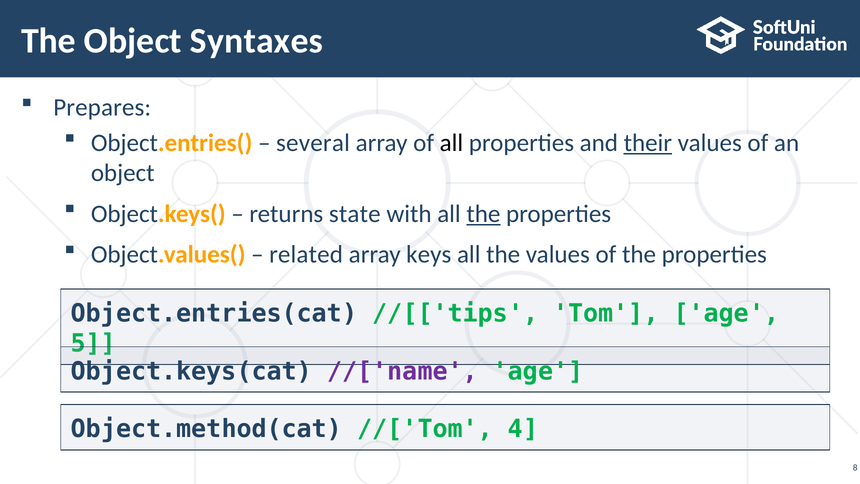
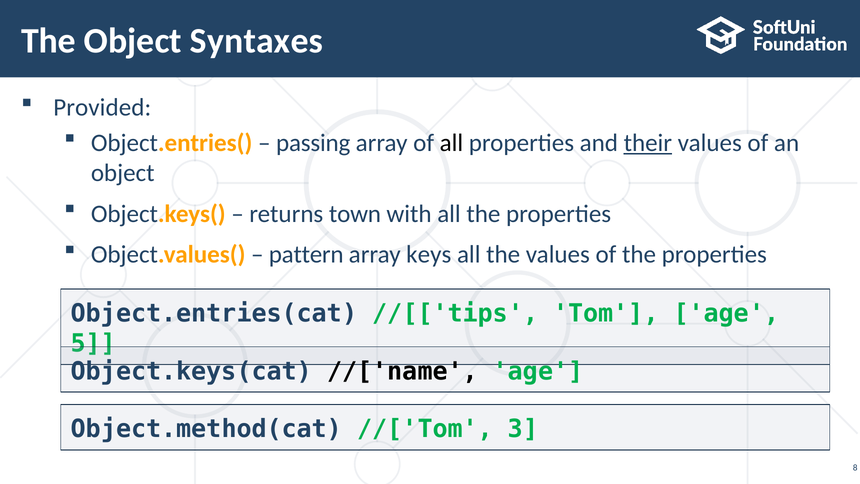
Prepares: Prepares -> Provided (102, 107)
several: several -> passing (313, 143)
state: state -> town (355, 214)
the underline: present -> none (483, 214)
related: related -> pattern (306, 254)
//['name colour: purple -> black (402, 371)
4: 4 -> 3 (523, 429)
